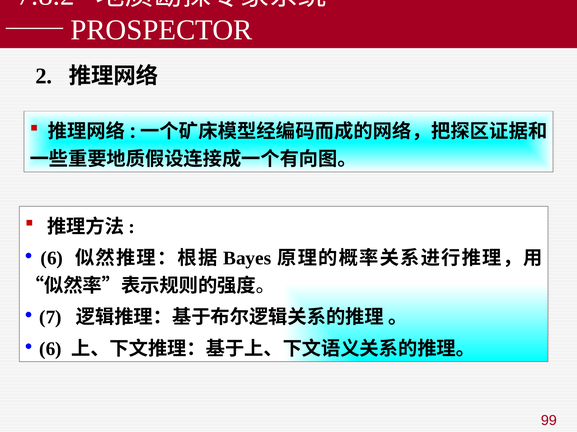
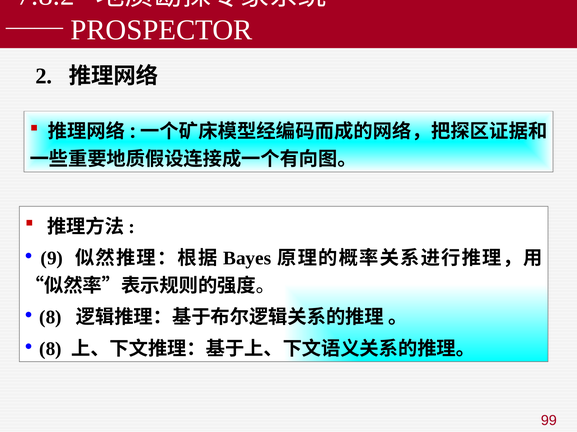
6: 6 -> 9 (52, 259)
7: 7 -> 8 (51, 318)
6: 6 -> 8 (51, 349)
